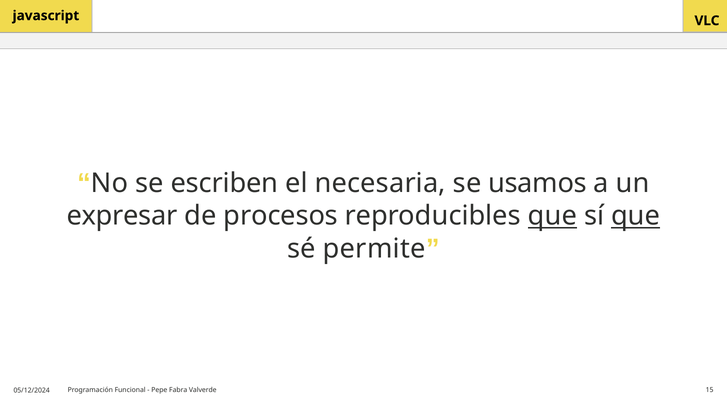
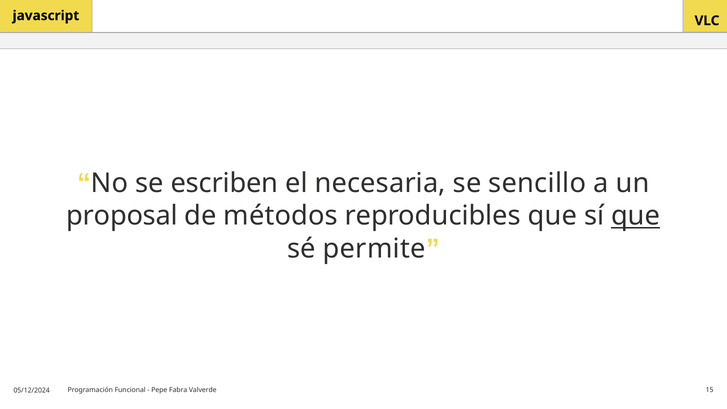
usamos: usamos -> sencillo (537, 183)
expresar: expresar -> proposal (122, 216)
procesos: procesos -> métodos (281, 216)
que underline: present -> none (552, 216)
